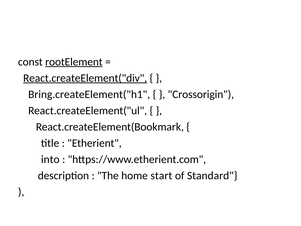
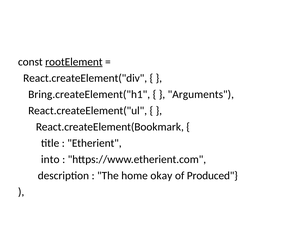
React.createElement("div underline: present -> none (85, 78)
Crossorigin: Crossorigin -> Arguments (201, 94)
start: start -> okay (161, 175)
Standard: Standard -> Produced (212, 175)
